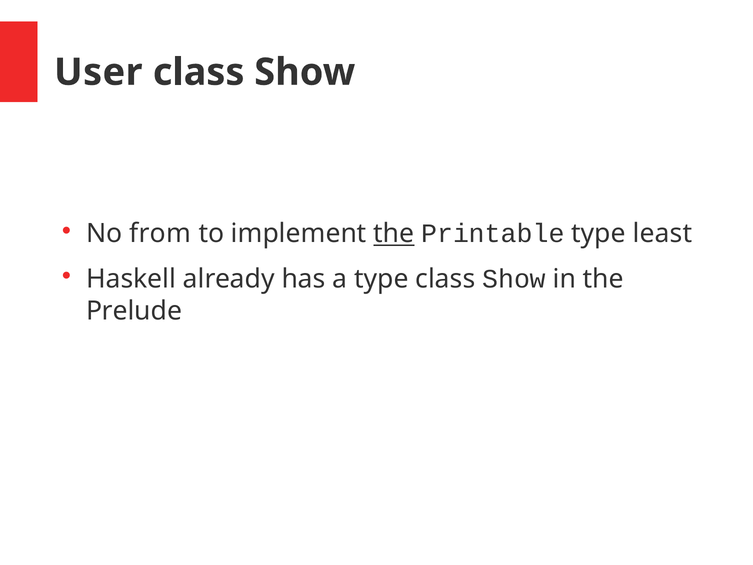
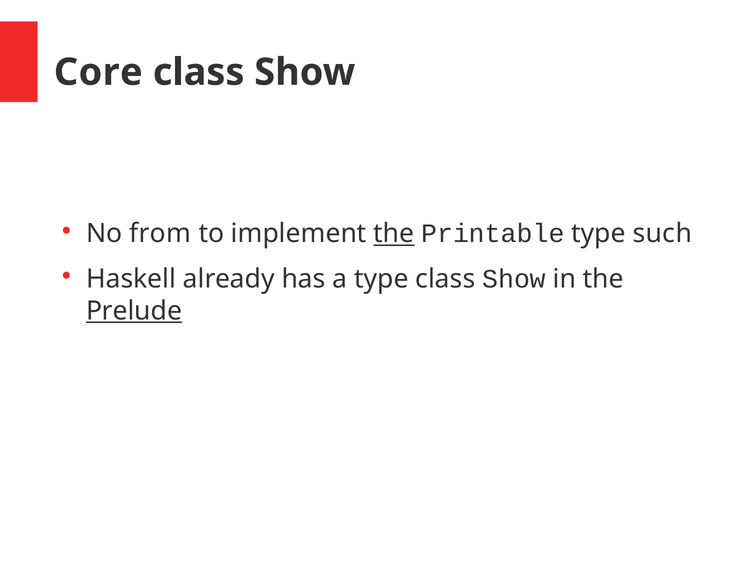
User: User -> Core (98, 72)
least: least -> such (662, 234)
Prelude underline: none -> present (134, 311)
